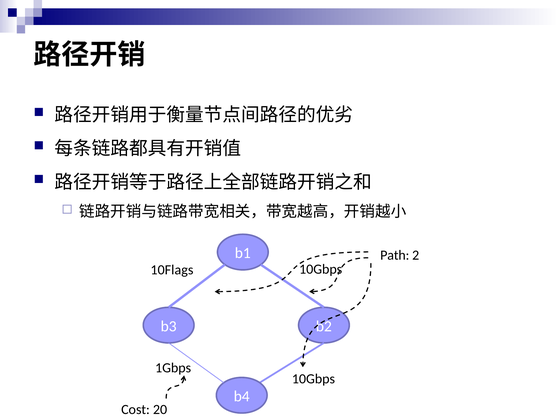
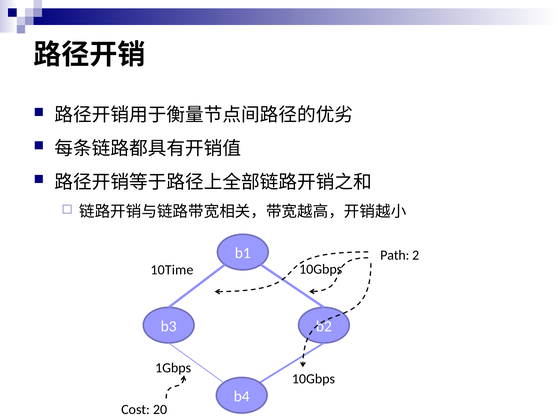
10Flags: 10Flags -> 10Time (172, 270)
